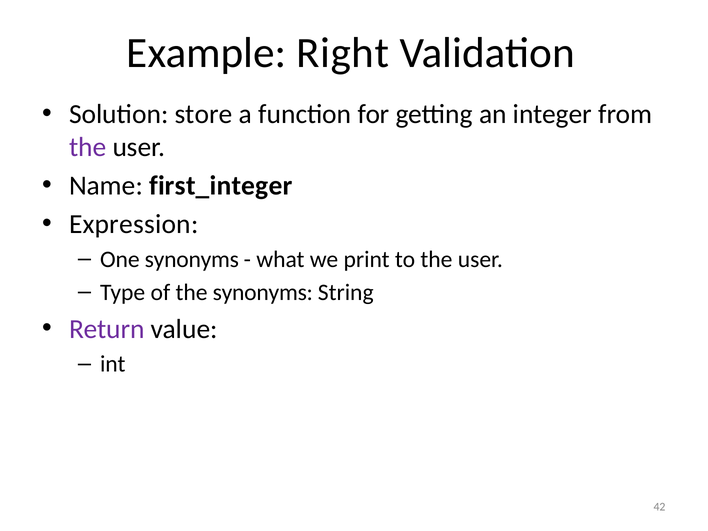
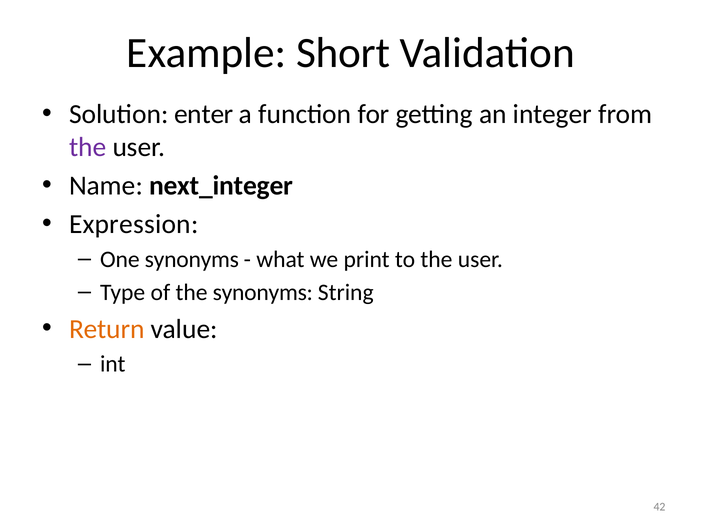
Right: Right -> Short (343, 53)
store: store -> enter (204, 114)
first_integer: first_integer -> next_integer (221, 186)
Return colour: purple -> orange (107, 329)
